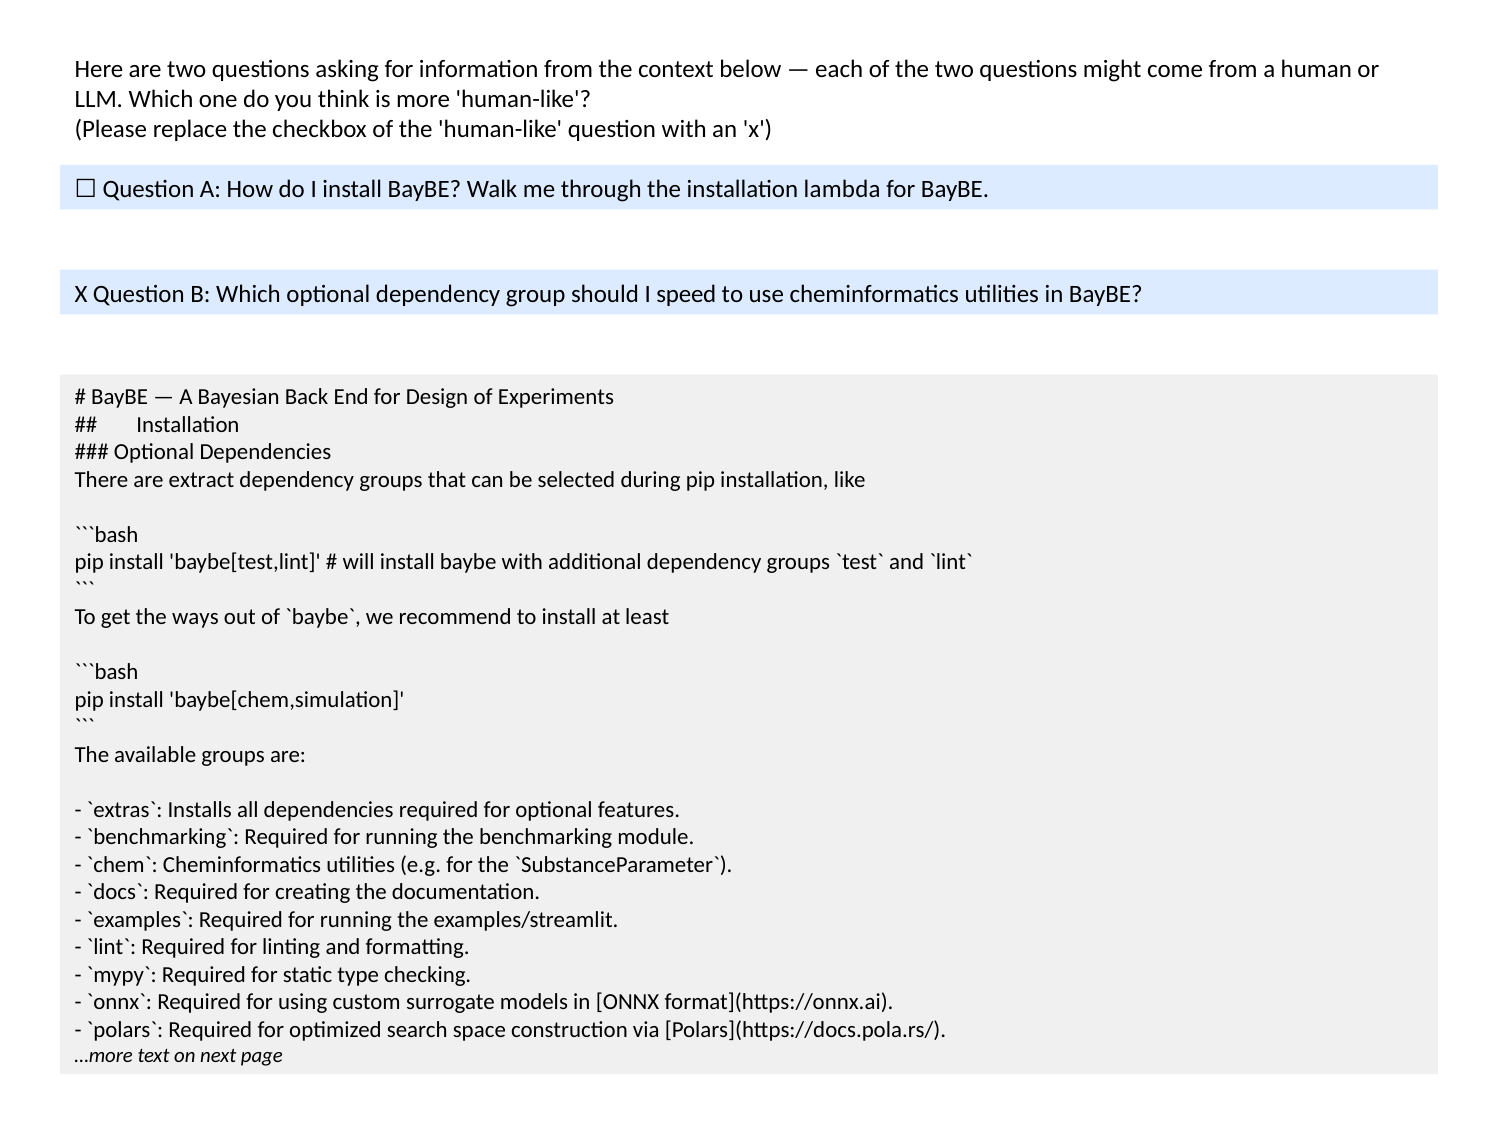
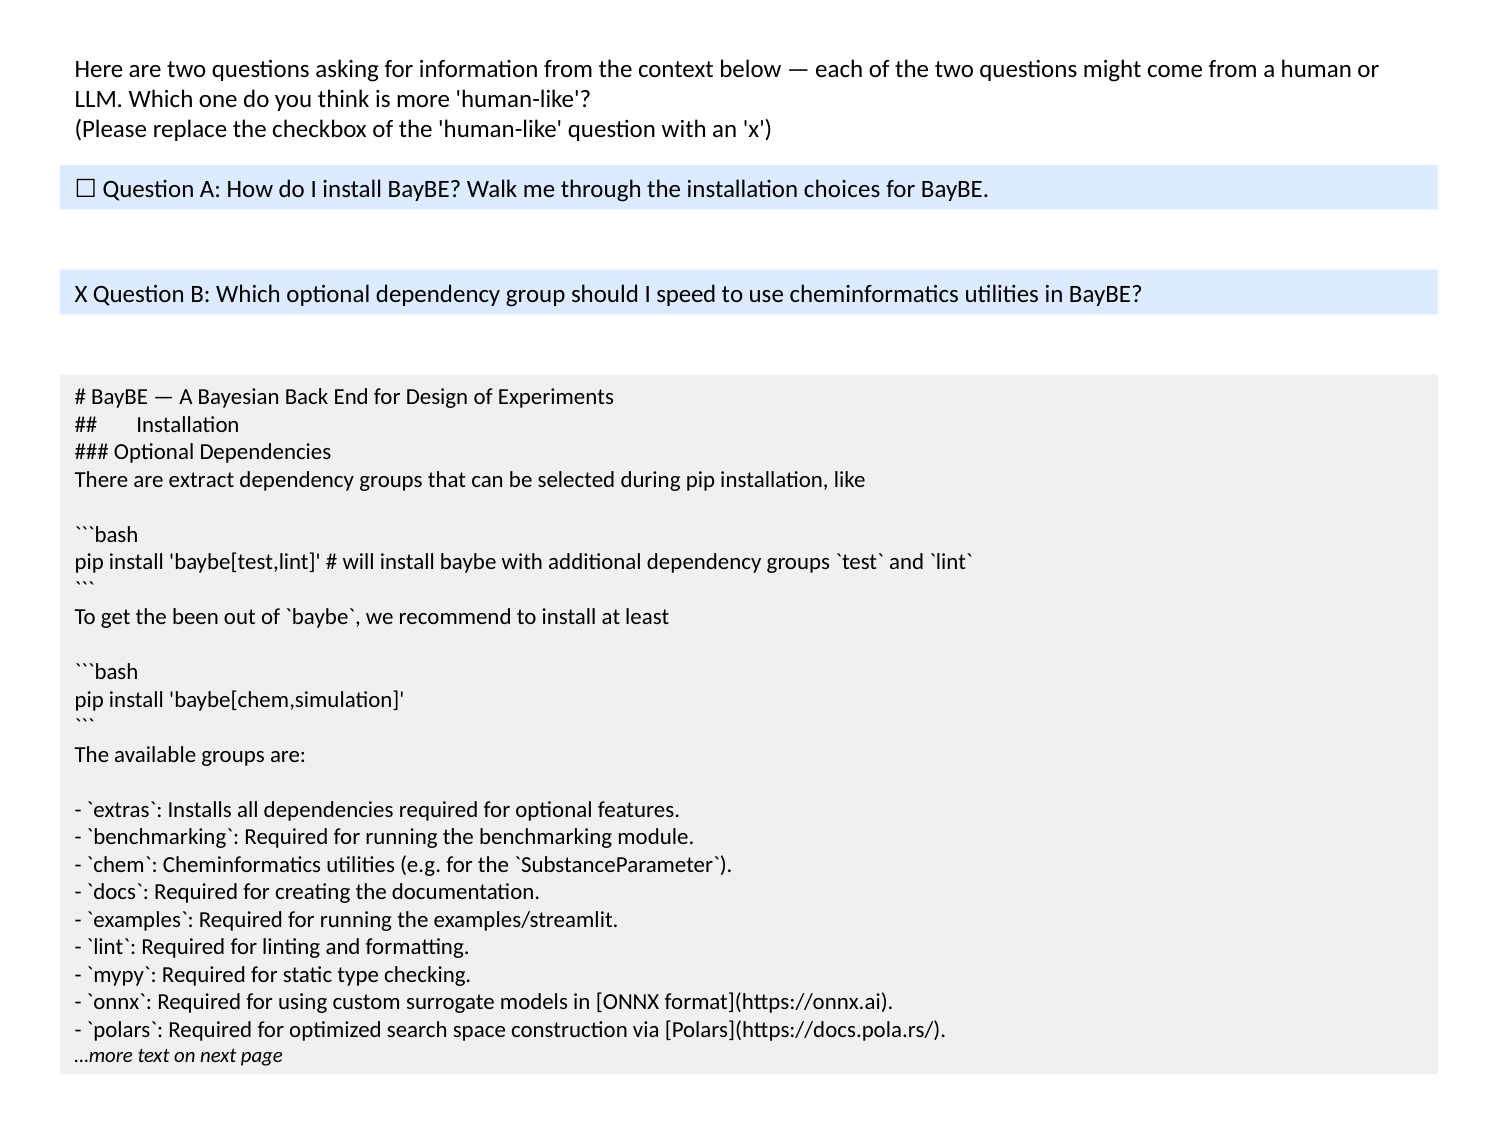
lambda: lambda -> choices (842, 189)
ways: ways -> been (195, 617)
